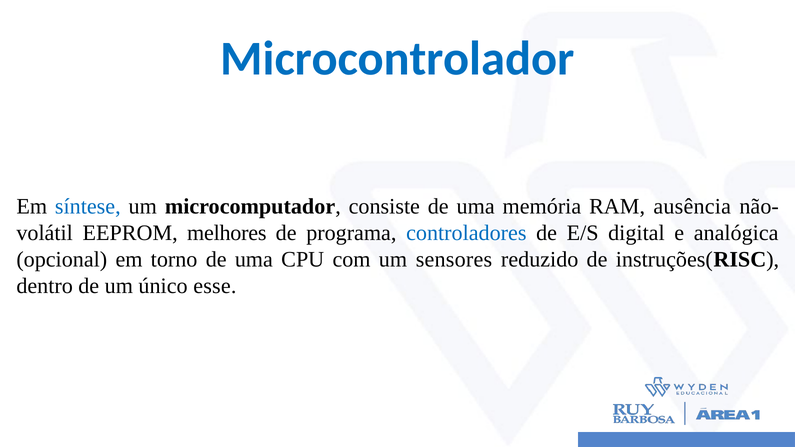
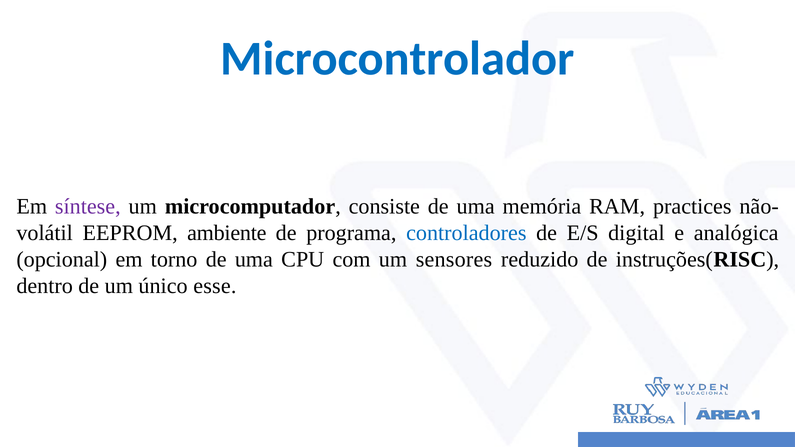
síntese colour: blue -> purple (88, 206)
ausência: ausência -> practices (692, 206)
melhores: melhores -> ambiente (227, 233)
